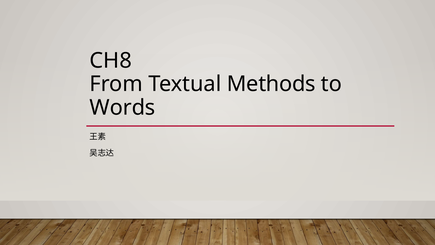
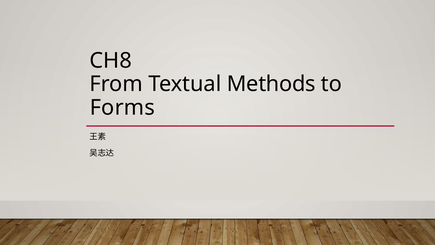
Words: Words -> Forms (122, 107)
